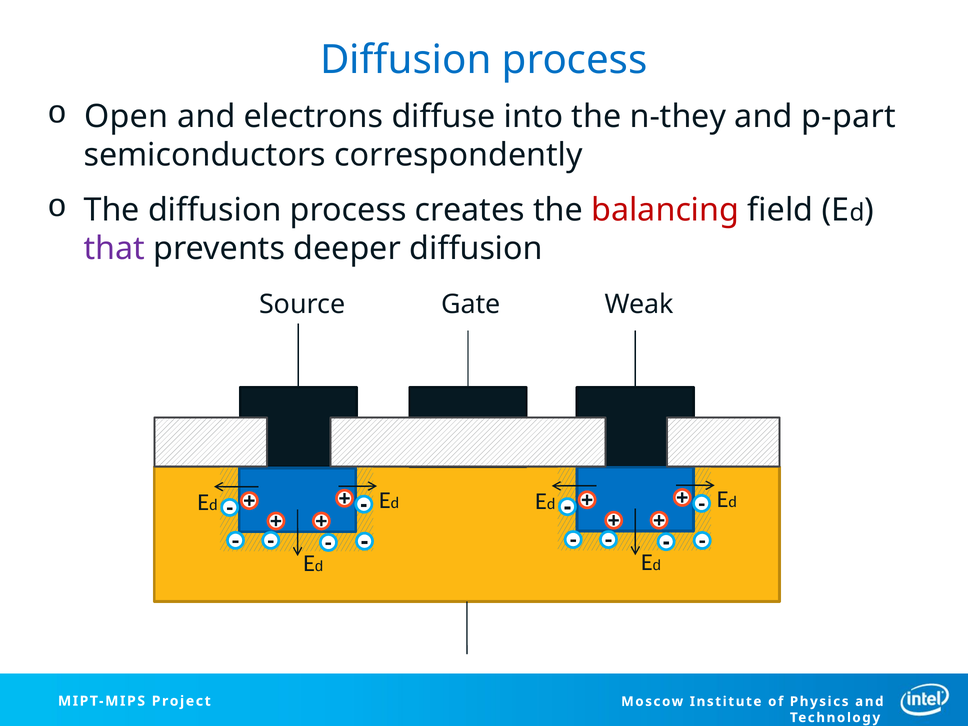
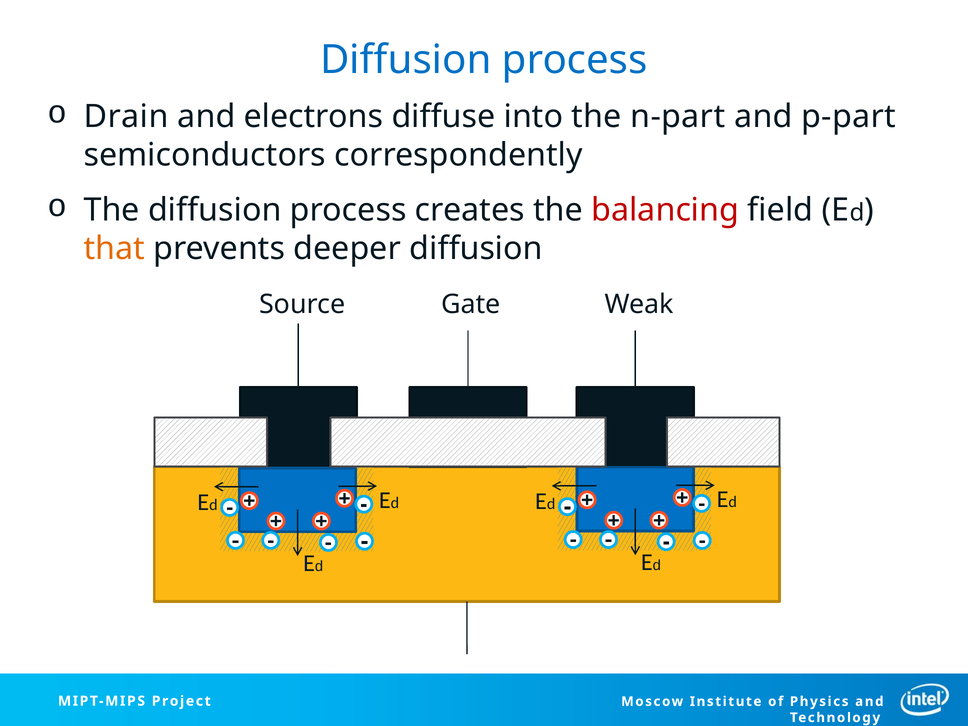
Open: Open -> Drain (126, 117)
n-they: n-they -> n-part (678, 117)
that colour: purple -> orange (114, 249)
